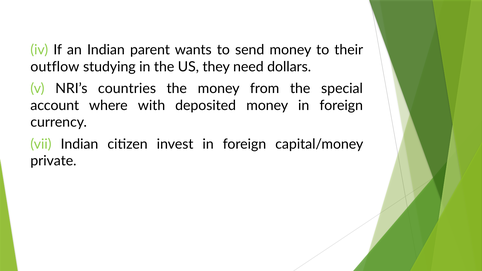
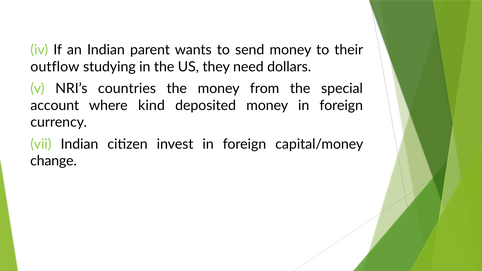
with: with -> kind (151, 105)
private: private -> change (53, 161)
